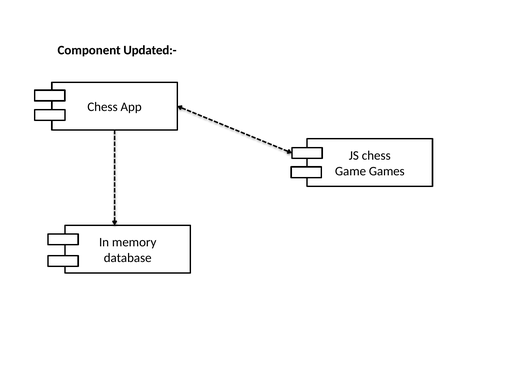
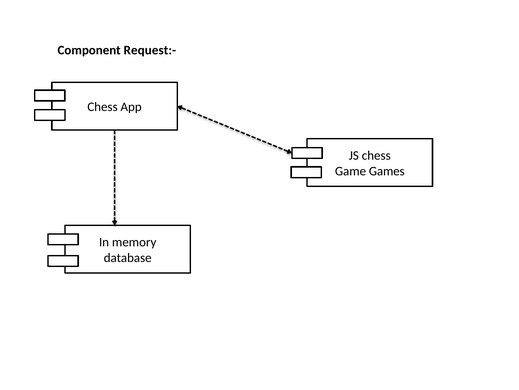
Updated:-: Updated:- -> Request:- (150, 50)
